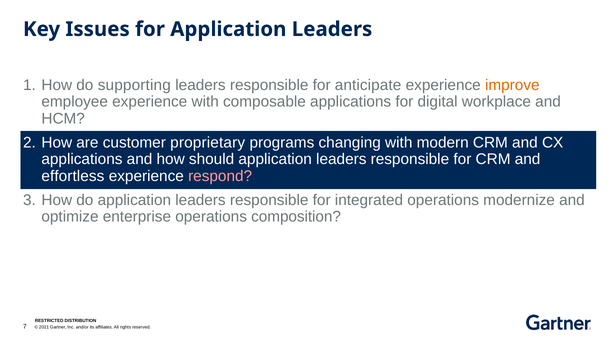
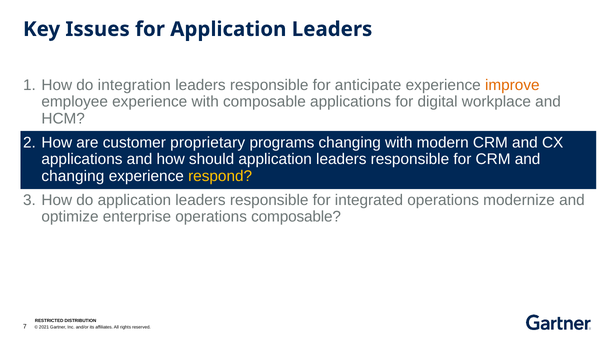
supporting: supporting -> integration (134, 85)
effortless: effortless -> changing (73, 176)
respond colour: pink -> yellow (220, 176)
operations composition: composition -> composable (296, 216)
